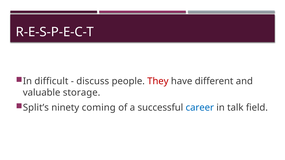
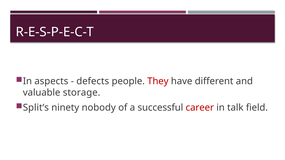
difficult: difficult -> aspects (51, 81)
discuss: discuss -> defects (93, 81)
coming: coming -> nobody (99, 108)
career colour: blue -> red (200, 108)
